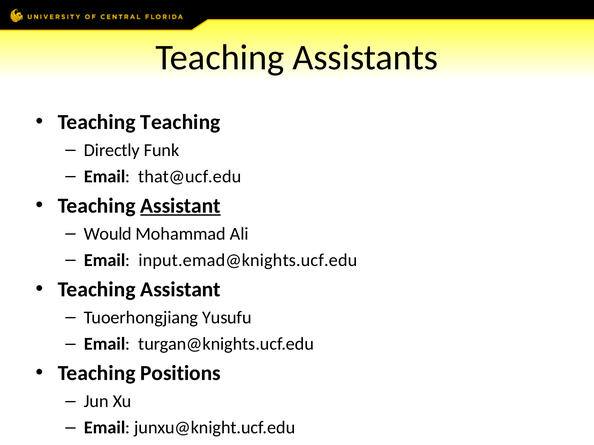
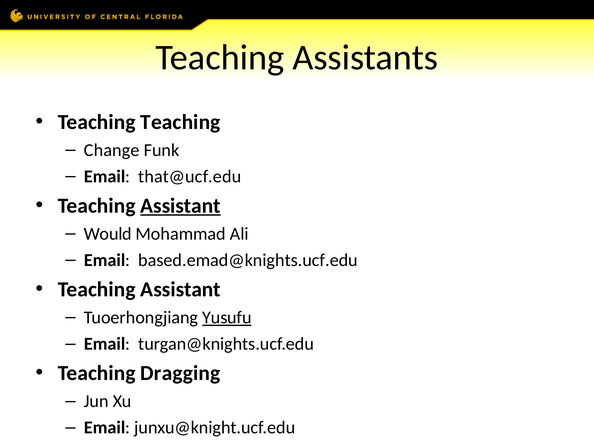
Directly: Directly -> Change (112, 150)
input.emad@knights.ucf.edu: input.emad@knights.ucf.edu -> based.emad@knights.ucf.edu (248, 260)
Yusufu underline: none -> present (227, 318)
Positions: Positions -> Dragging (180, 374)
